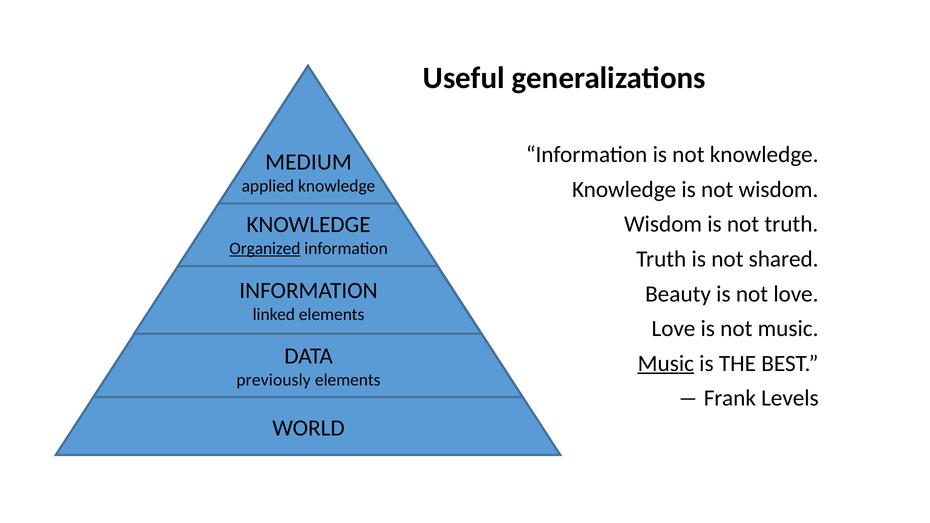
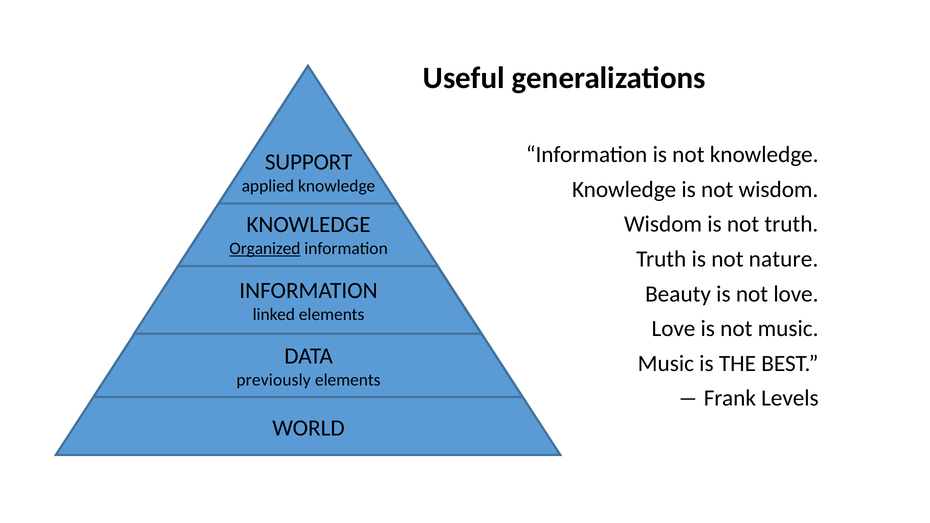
MEDIUM: MEDIUM -> SUPPORT (309, 162)
shared: shared -> nature (784, 259)
Music underline: present -> none (666, 364)
